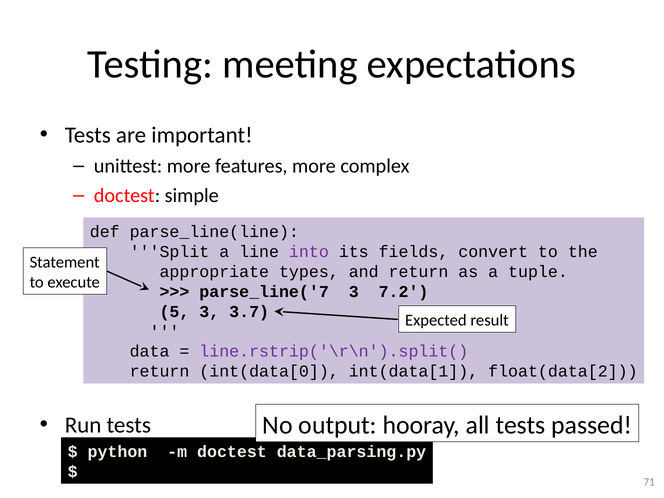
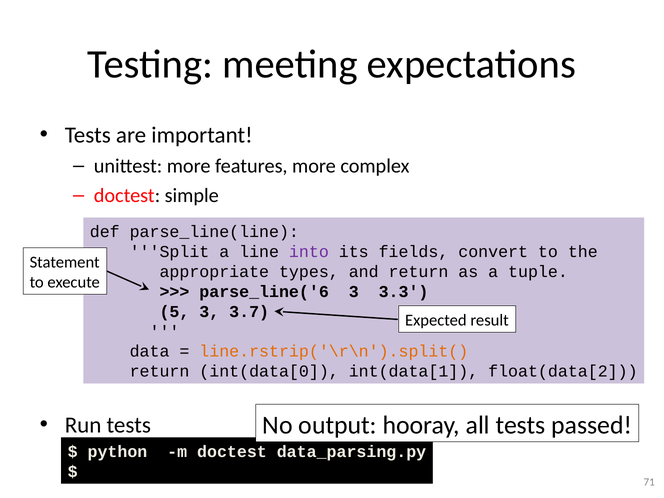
parse_line('7: parse_line('7 -> parse_line('6 (264, 292)
7.2: 7.2 -> 3.3 (404, 292)
line.rstrip('\r\n').split( colour: purple -> orange (334, 352)
